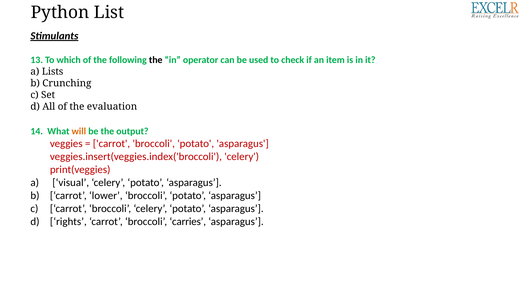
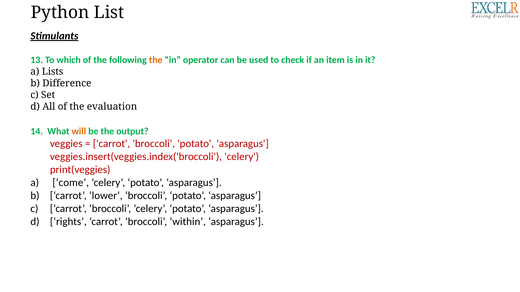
the colour: black -> orange (156, 60)
Crunching: Crunching -> Difference (67, 83)
visual: visual -> come (71, 183)
carries: carries -> within (188, 222)
